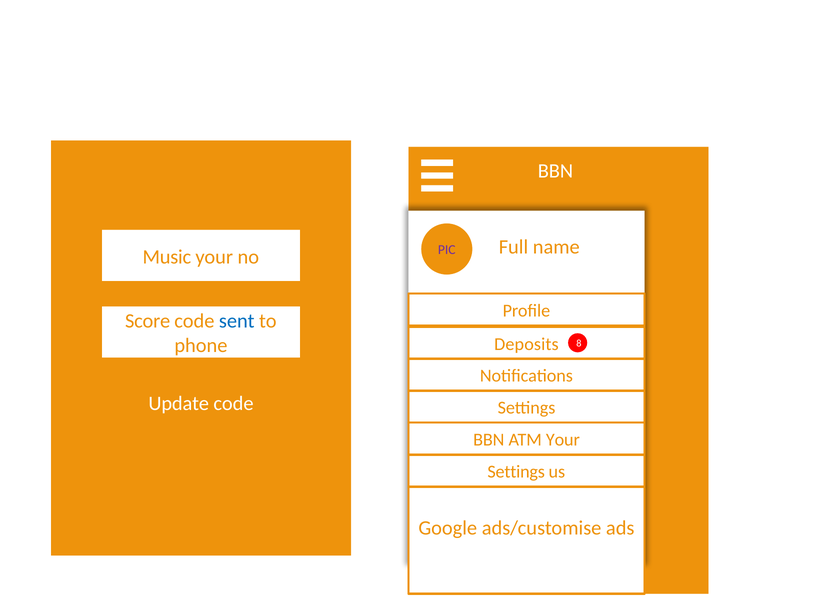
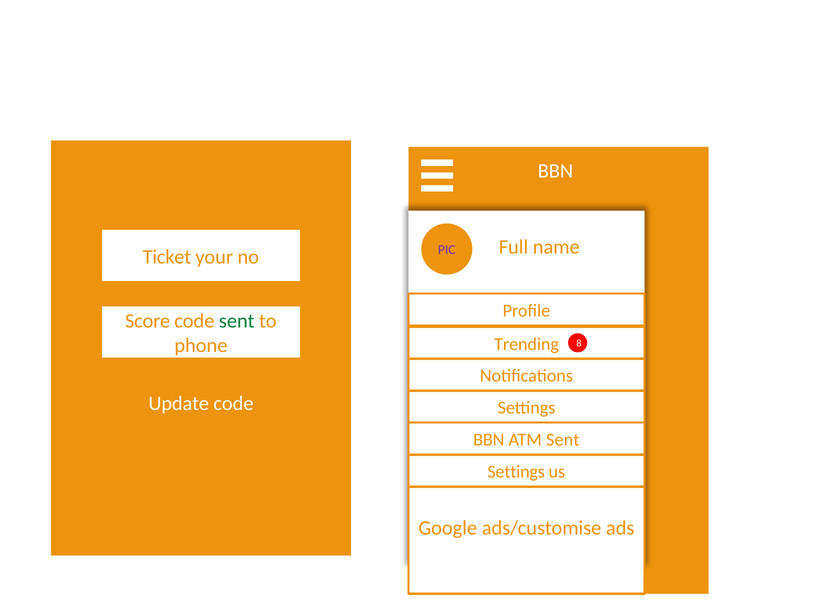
Music: Music -> Ticket (167, 257)
sent colour: blue -> green (237, 321)
Deposits: Deposits -> Trending (527, 344)
ATM Your: Your -> Sent (563, 440)
